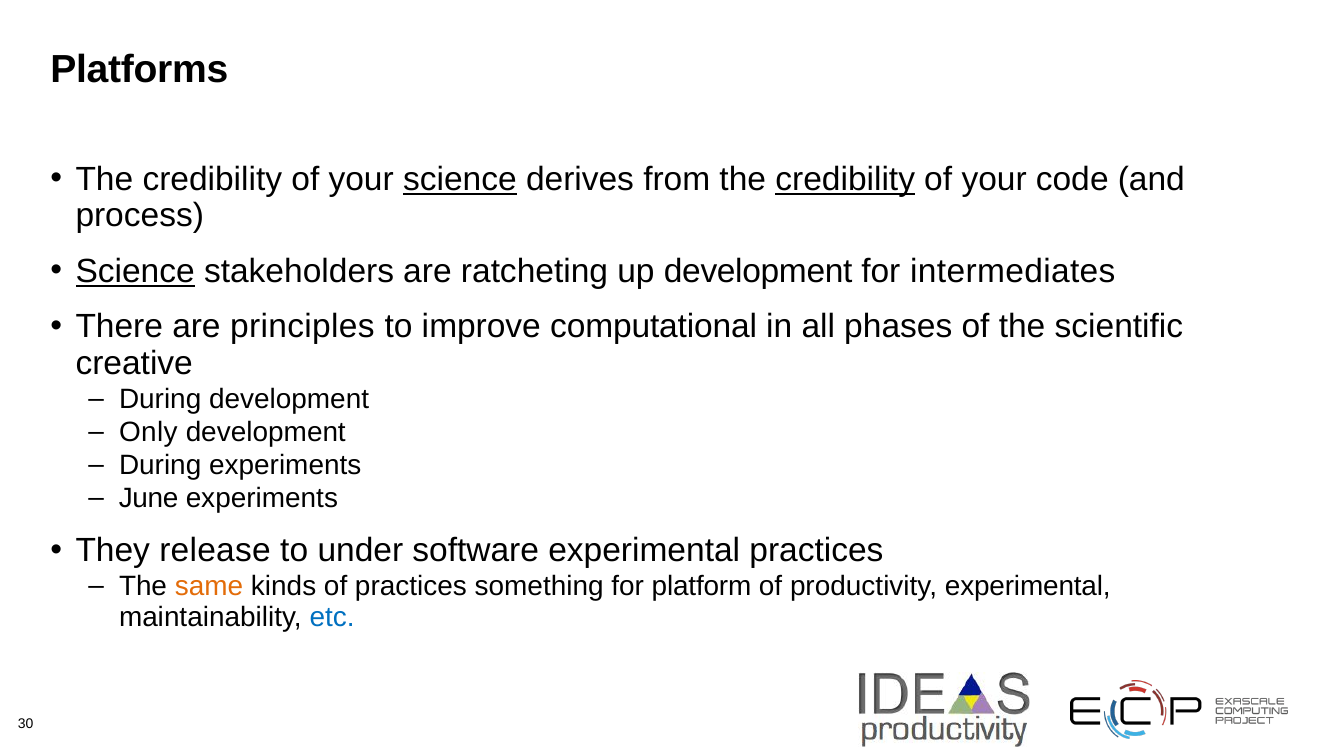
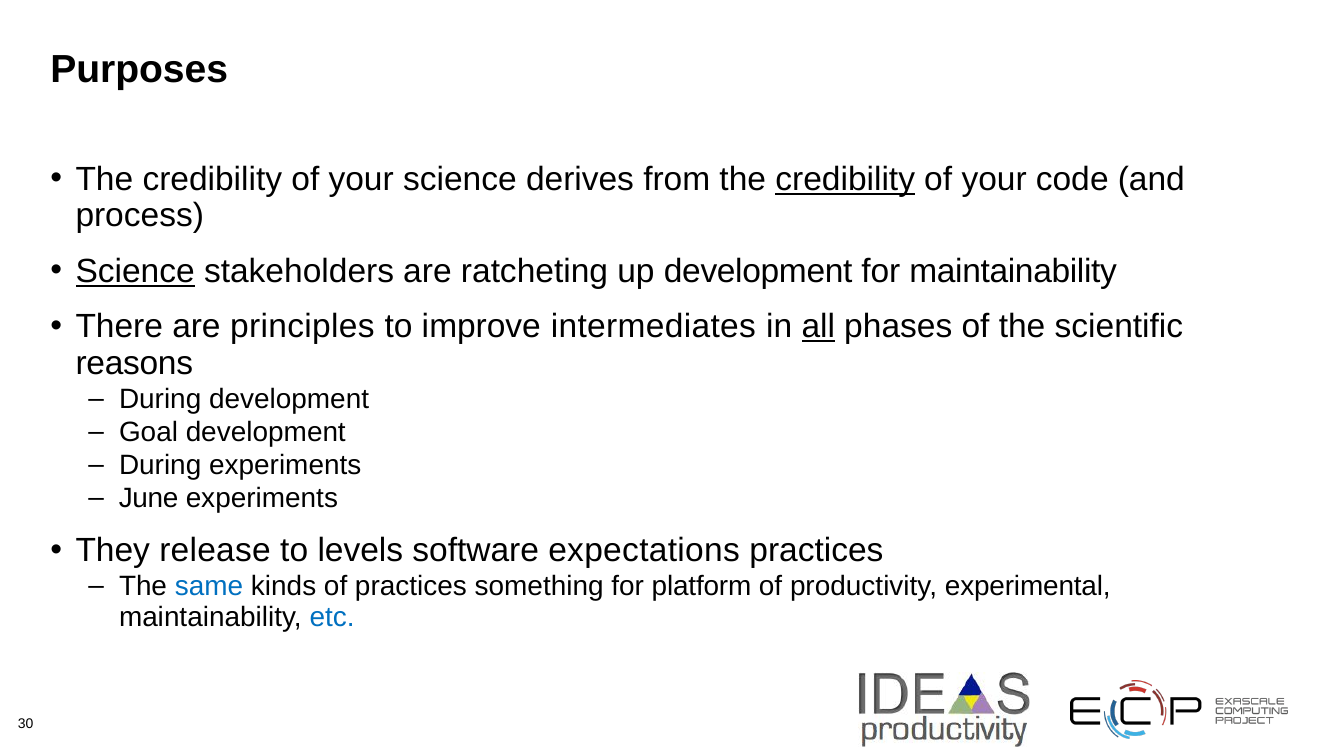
Platforms: Platforms -> Purposes (139, 69)
science underline: present -> none (460, 179)
for intermediates: intermediates -> maintainability (1013, 271)
computational: computational -> intermediates (653, 327)
all underline: none -> present (818, 327)
creative: creative -> reasons (134, 363)
Only: Only -> Goal (149, 432)
under: under -> levels (360, 551)
software experimental: experimental -> expectations (644, 551)
same colour: orange -> blue (209, 587)
